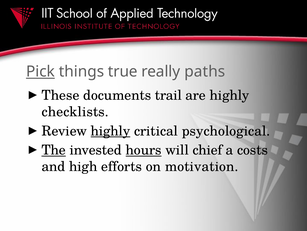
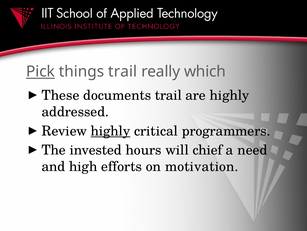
things true: true -> trail (123, 71)
paths: paths -> which (205, 71)
checklists: checklists -> addressed (75, 111)
psychological: psychological -> programmers (226, 131)
The underline: present -> none (54, 150)
hours underline: present -> none (144, 150)
costs: costs -> need (252, 150)
